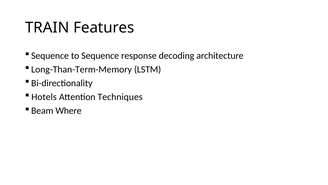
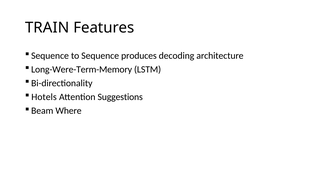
response: response -> produces (139, 55)
Long-Than-Term-Memory: Long-Than-Term-Memory -> Long-Were-Term-Memory (82, 69)
Techniques: Techniques -> Suggestions (120, 97)
